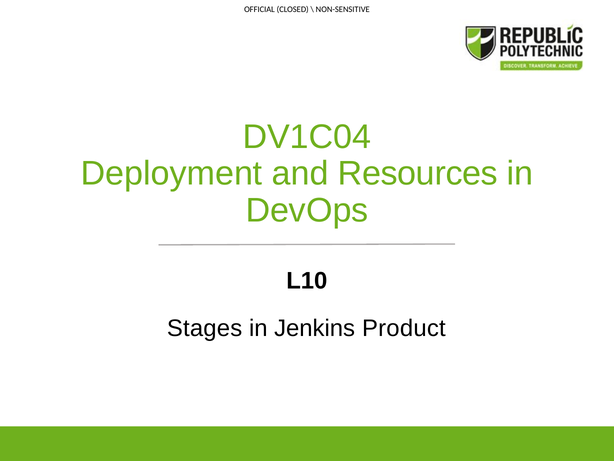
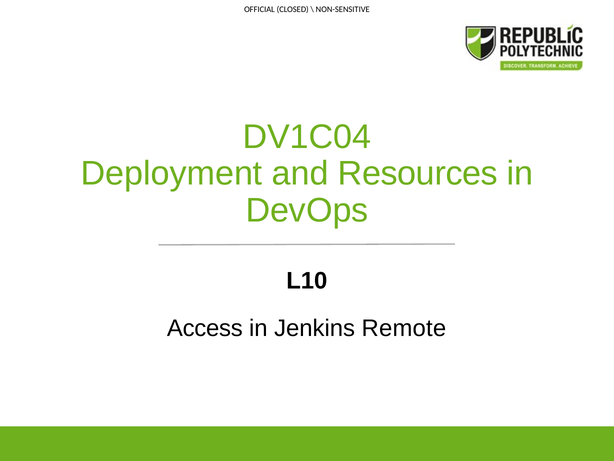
Stages: Stages -> Access (205, 328)
Product: Product -> Remote (404, 328)
